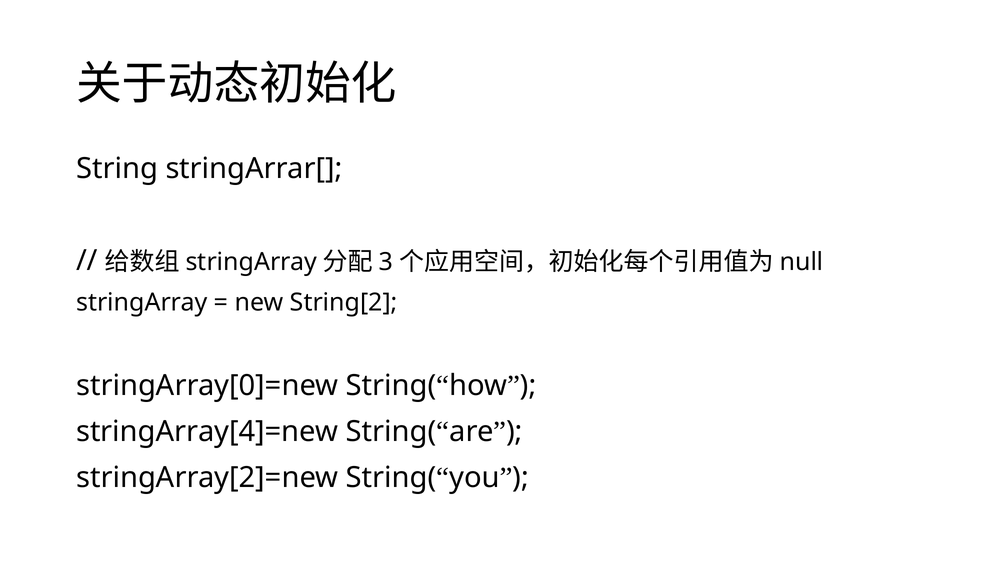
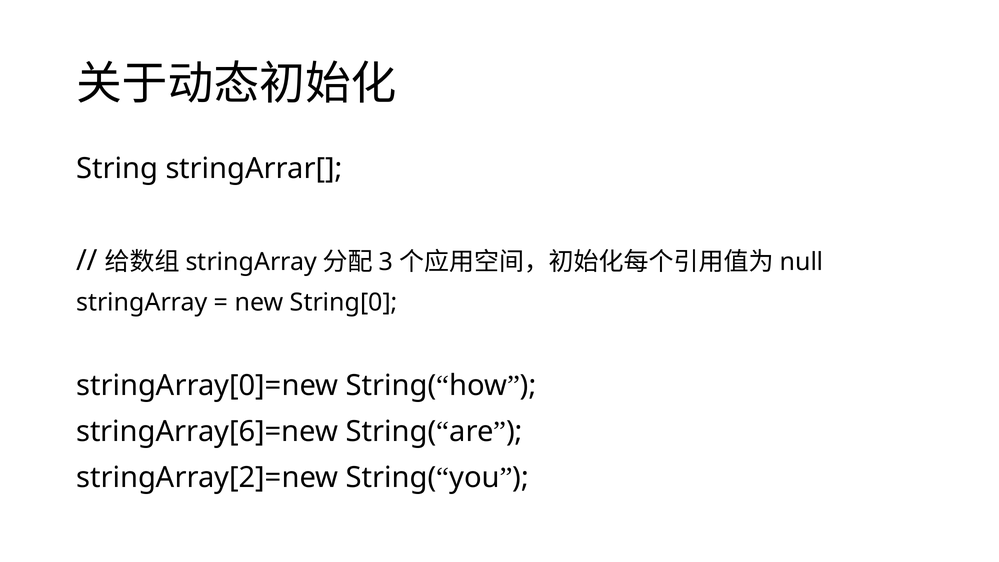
String[2: String[2 -> String[0 (344, 303)
stringArray[4]=new: stringArray[4]=new -> stringArray[6]=new (207, 432)
